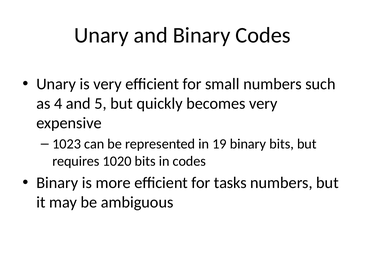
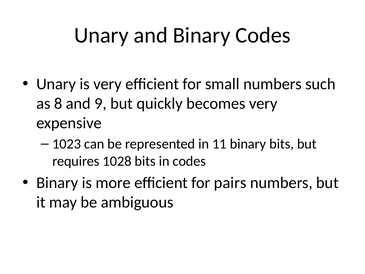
4: 4 -> 8 (58, 103)
5: 5 -> 9 (101, 103)
19: 19 -> 11 (219, 144)
1020: 1020 -> 1028 (117, 161)
tasks: tasks -> pairs (230, 183)
